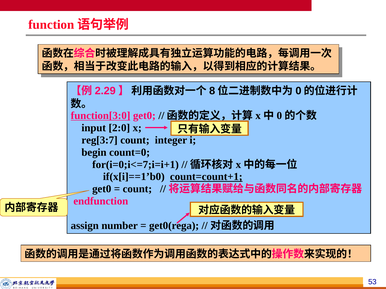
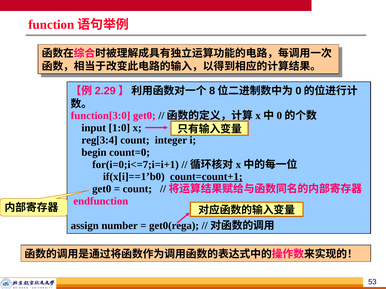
function[3:0 underline: present -> none (101, 116)
2:0: 2:0 -> 1:0 (119, 128)
reg[3:7: reg[3:7 -> reg[3:4 (100, 140)
